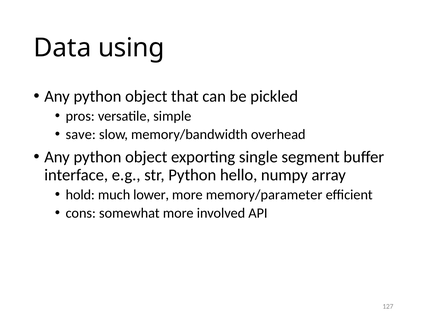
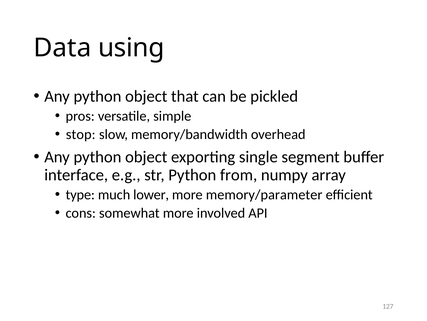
save: save -> stop (81, 134)
hello: hello -> from (239, 175)
hold: hold -> type (80, 194)
